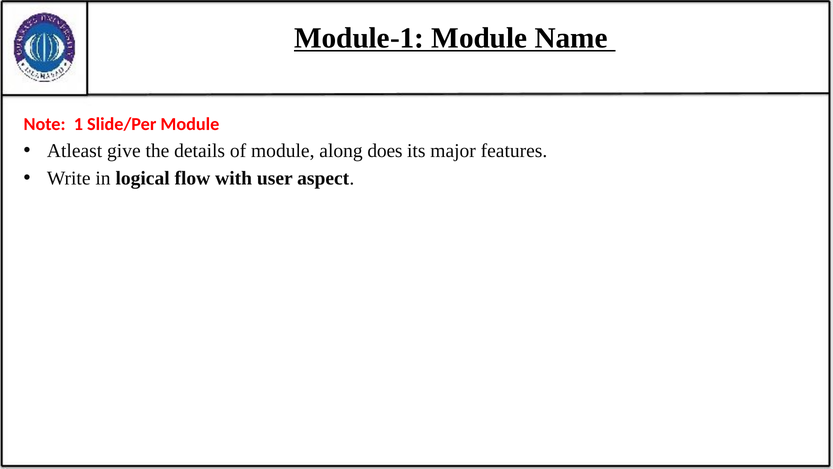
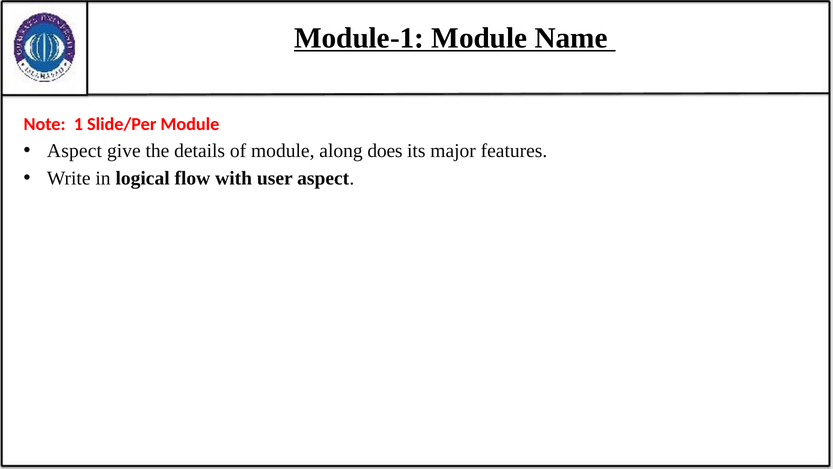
Atleast: Atleast -> Aspect (75, 151)
